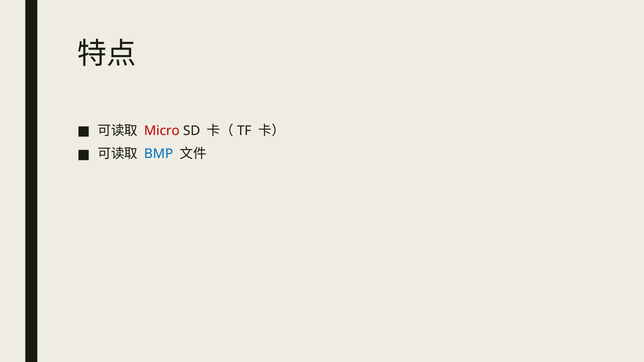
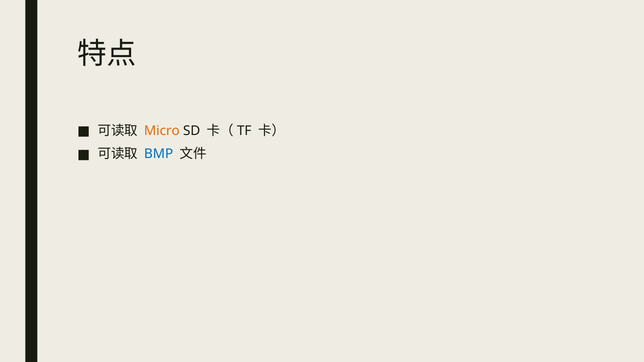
Micro colour: red -> orange (162, 131)
